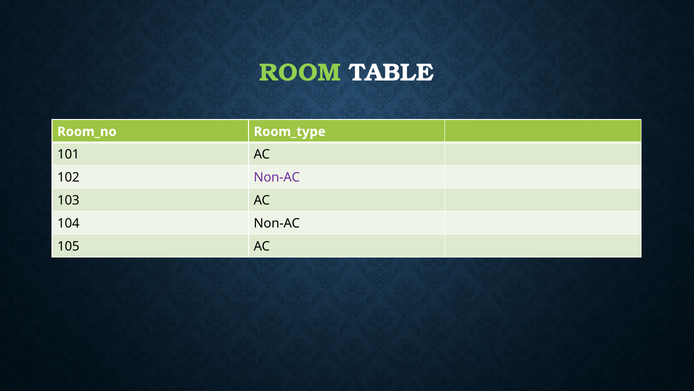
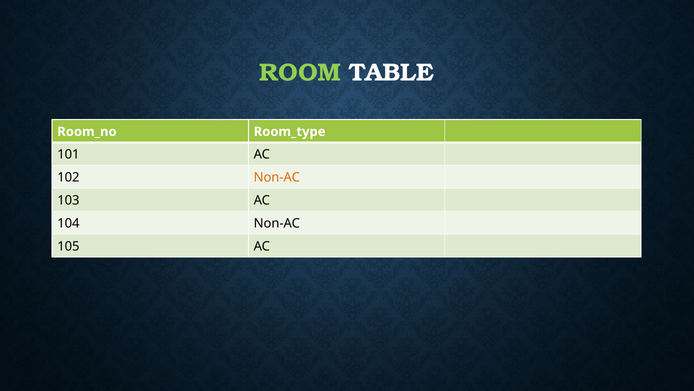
Non-AC colour: purple -> orange (277, 177)
